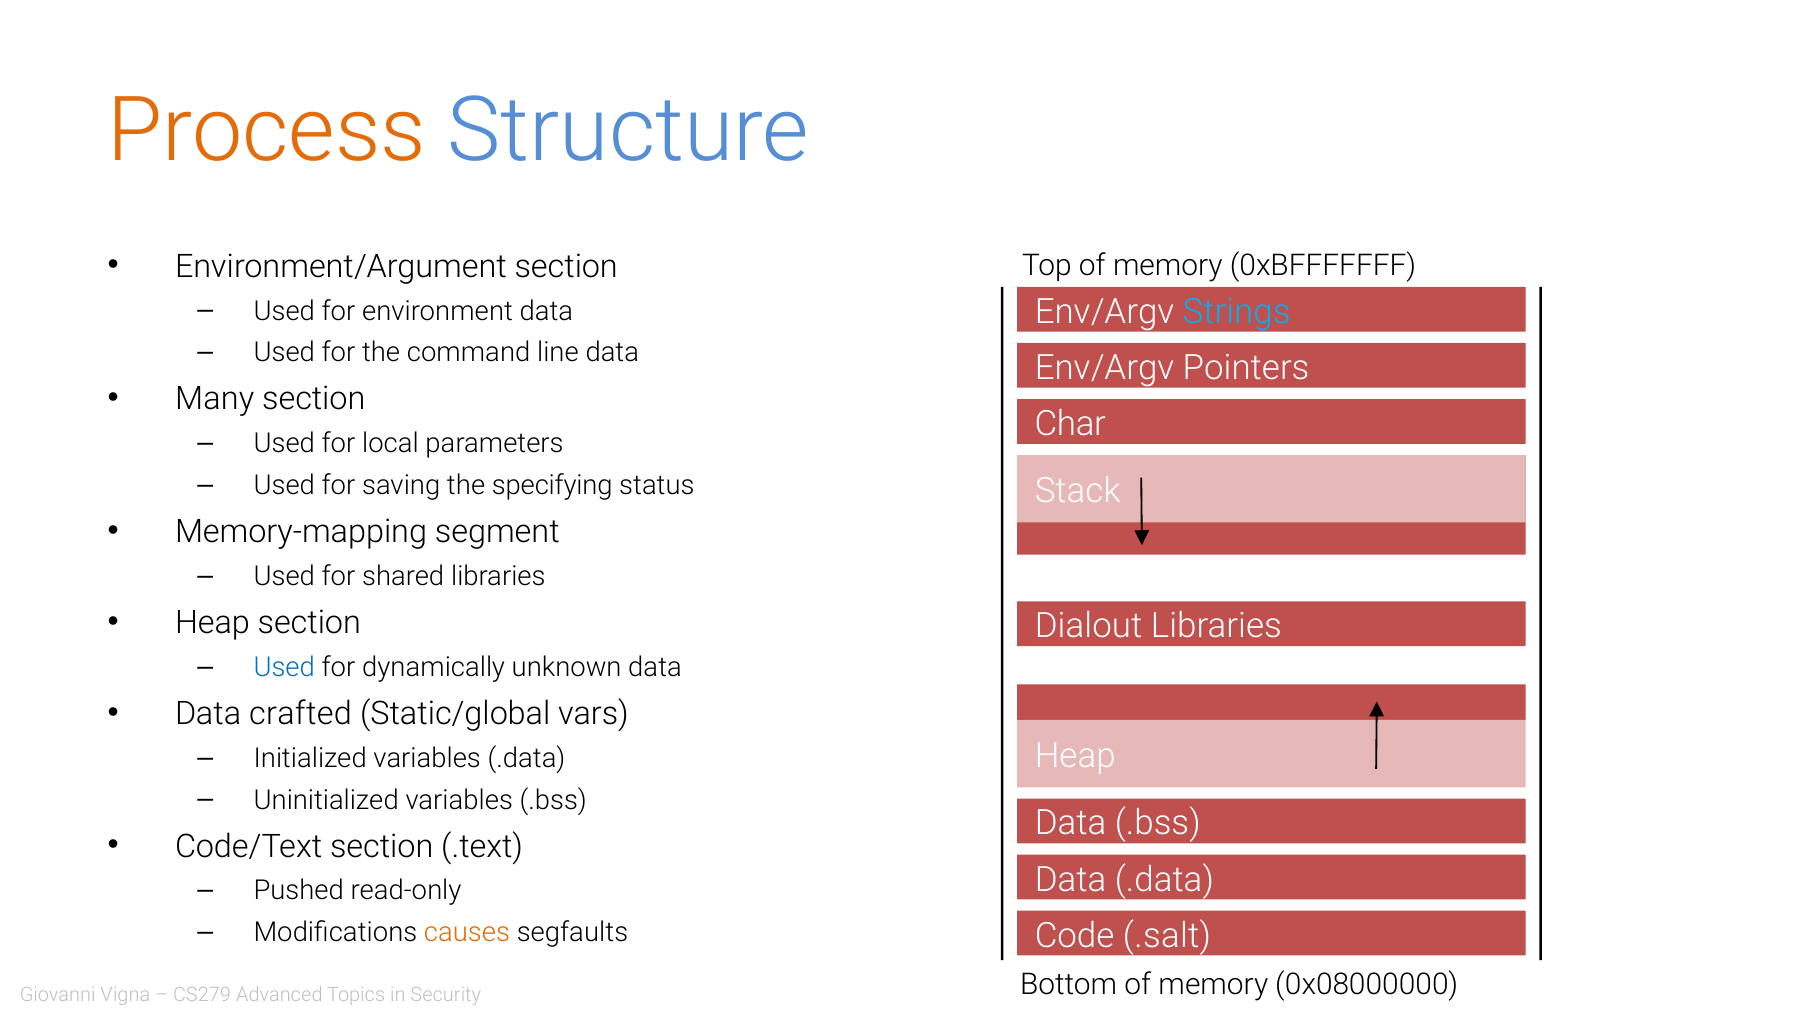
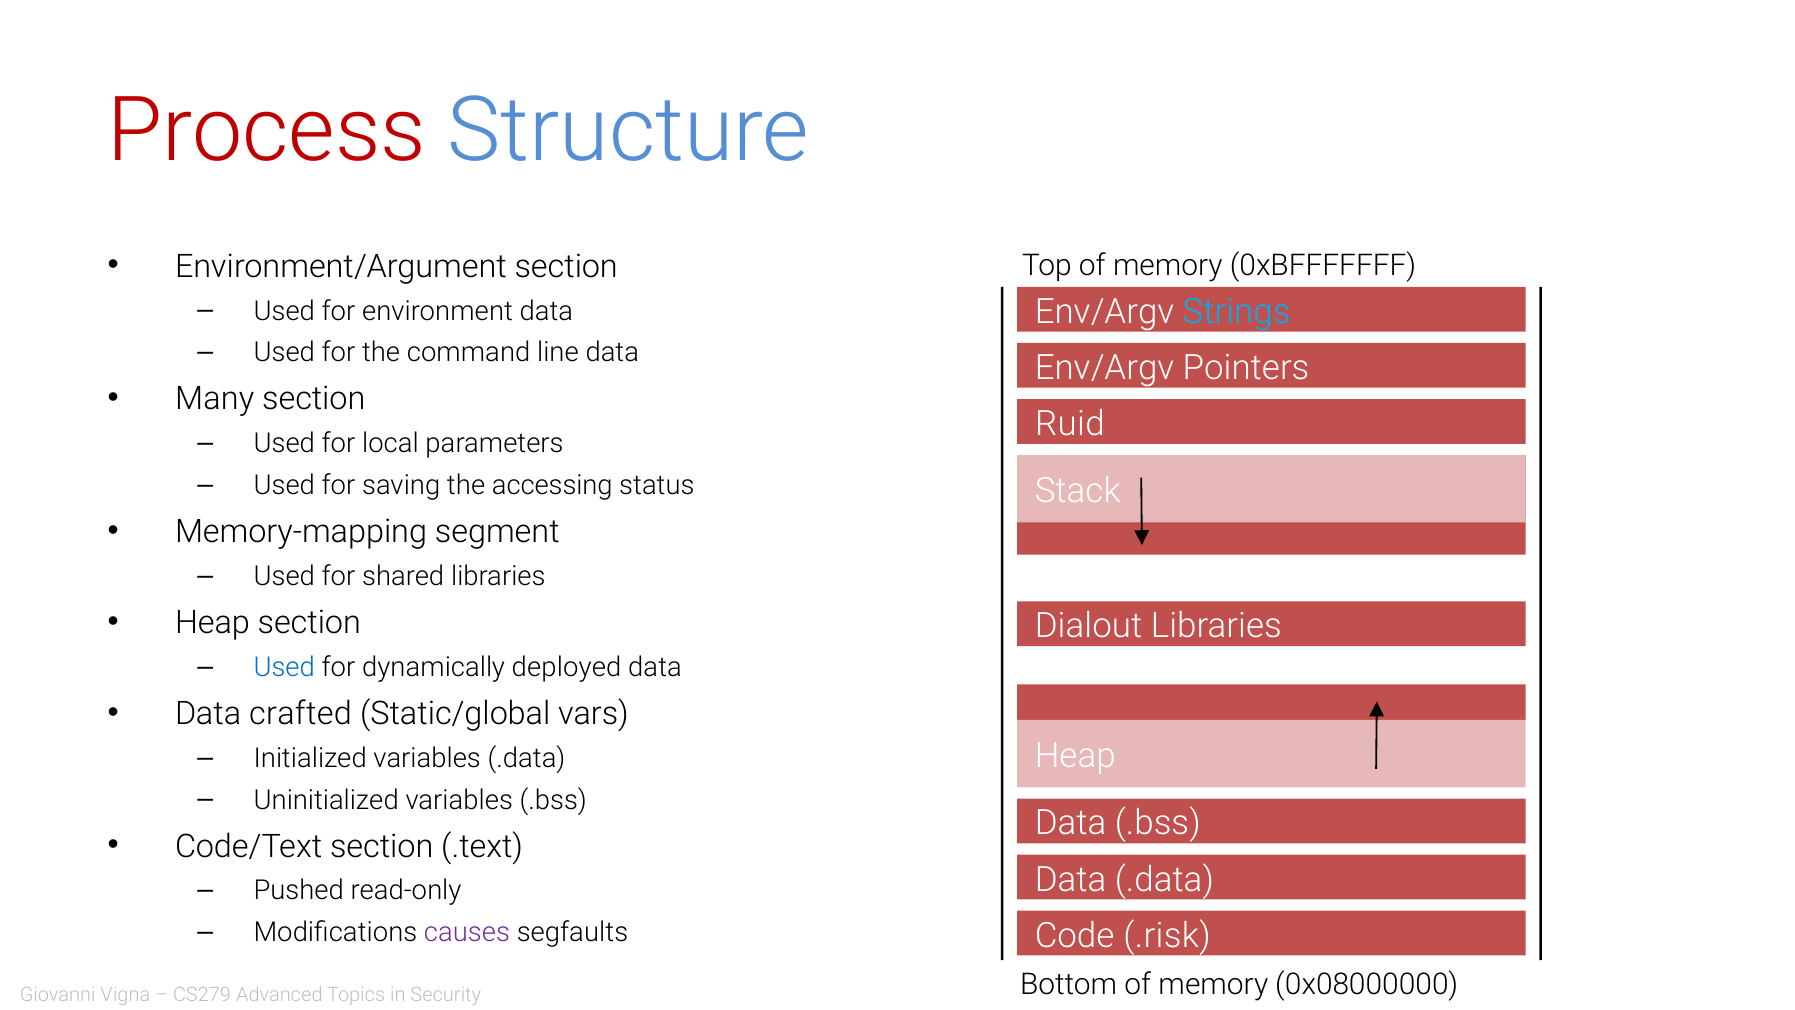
Process colour: orange -> red (267, 131)
Char: Char -> Ruid (1070, 424)
specifying: specifying -> accessing (552, 485)
unknown: unknown -> deployed (567, 667)
causes colour: orange -> purple (467, 933)
.salt: .salt -> .risk (1167, 935)
